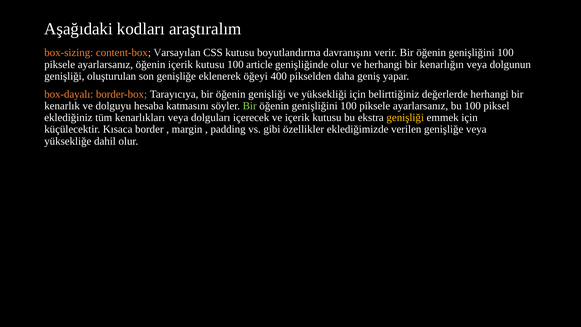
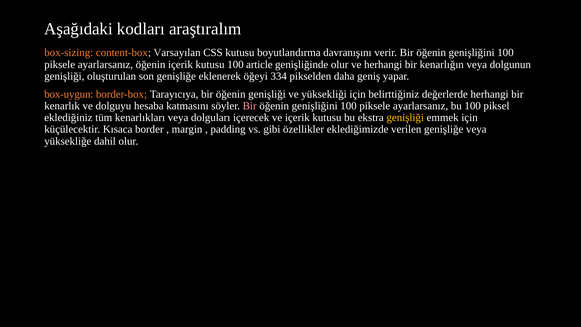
400: 400 -> 334 (279, 76)
box-dayalı: box-dayalı -> box-uygun (69, 94)
Bir colour: light green -> pink (250, 106)
